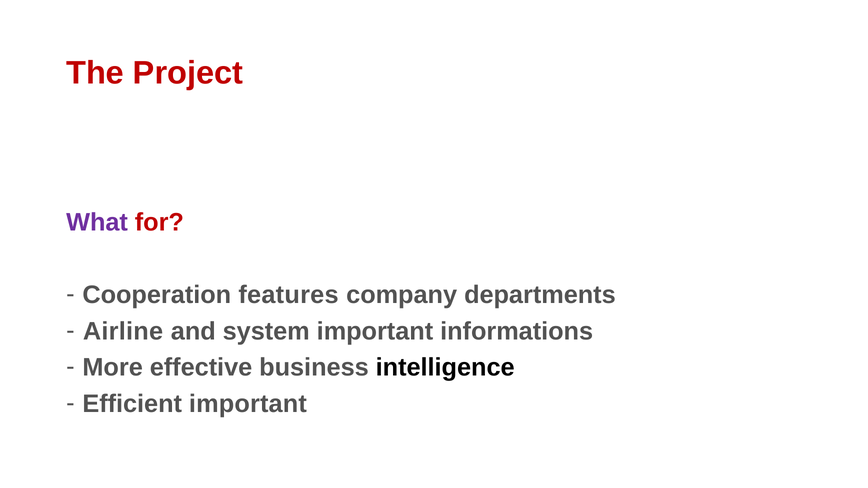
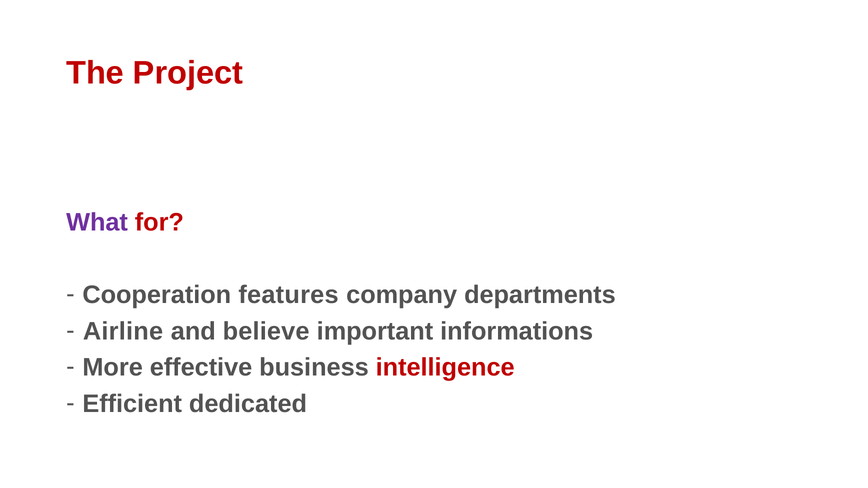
system: system -> believe (266, 331)
intelligence colour: black -> red (445, 368)
Efficient important: important -> dedicated (248, 404)
